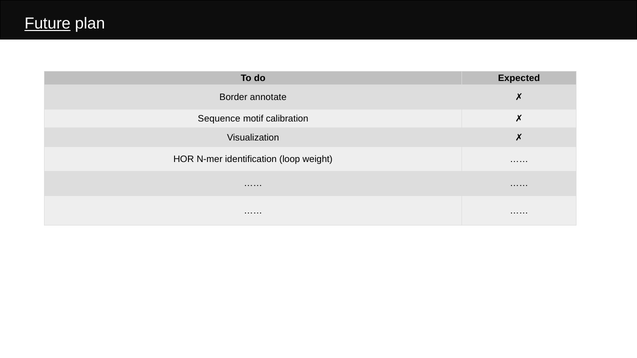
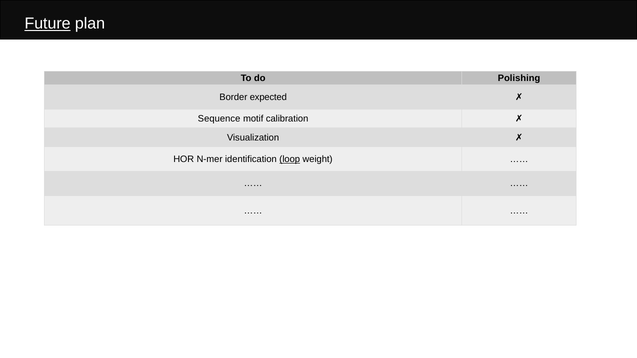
Expected: Expected -> Polishing (519, 78)
annotate: annotate -> expected (268, 97)
loop underline: none -> present (290, 159)
